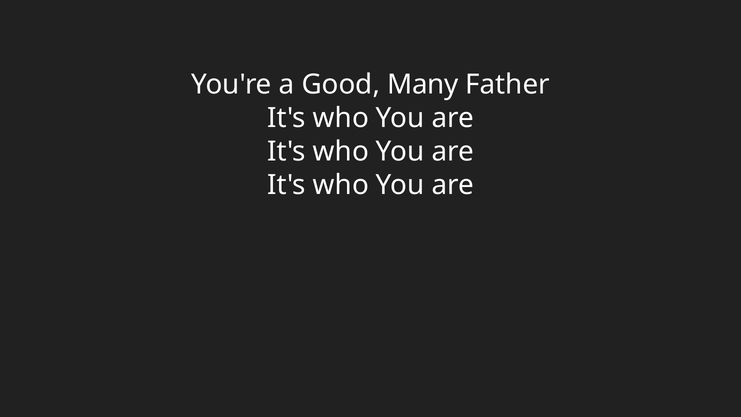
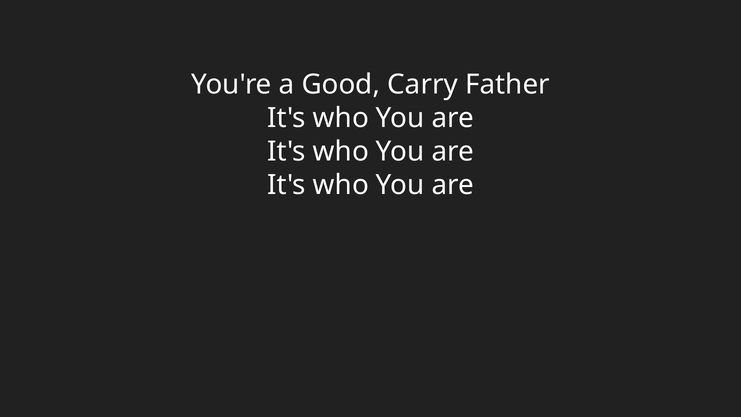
Many: Many -> Carry (423, 85)
